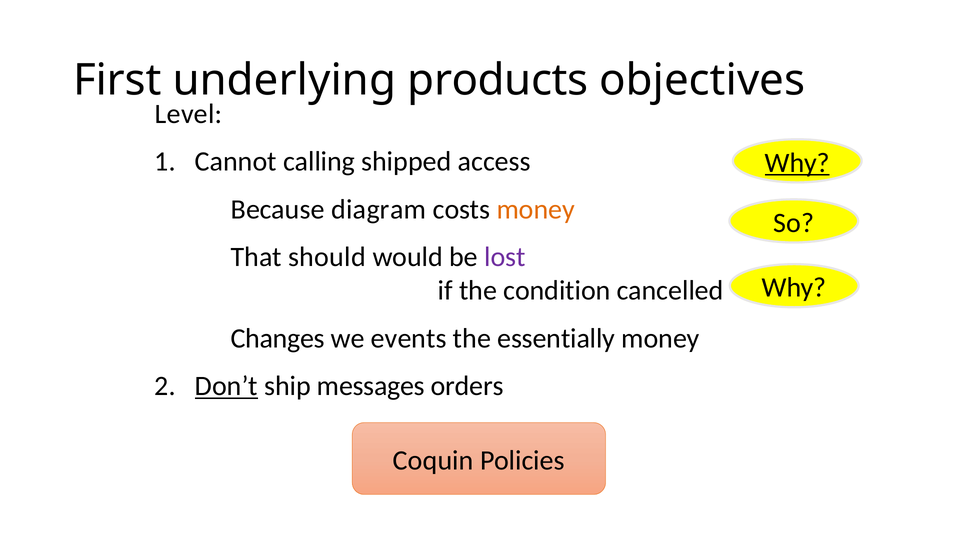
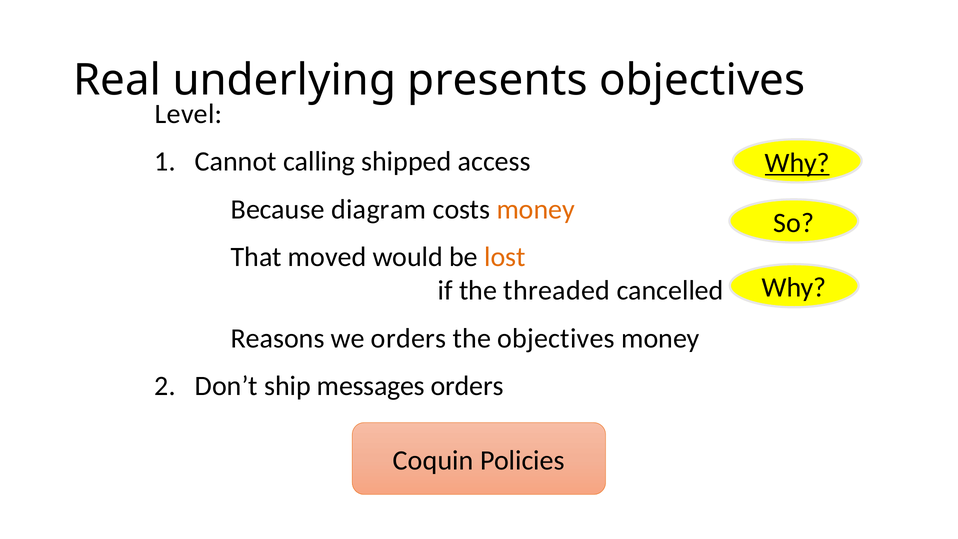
First: First -> Real (117, 80)
products: products -> presents (498, 80)
should: should -> moved (327, 257)
lost colour: purple -> orange (505, 257)
condition: condition -> threaded (557, 291)
Changes: Changes -> Reasons (278, 338)
we events: events -> orders (409, 338)
the essentially: essentially -> objectives (556, 338)
Don’t underline: present -> none (226, 386)
